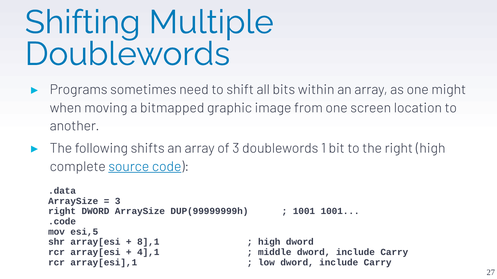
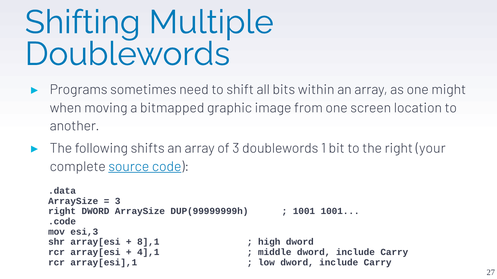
right high: high -> your (431, 149)
esi,5: esi,5 -> esi,3 (84, 232)
